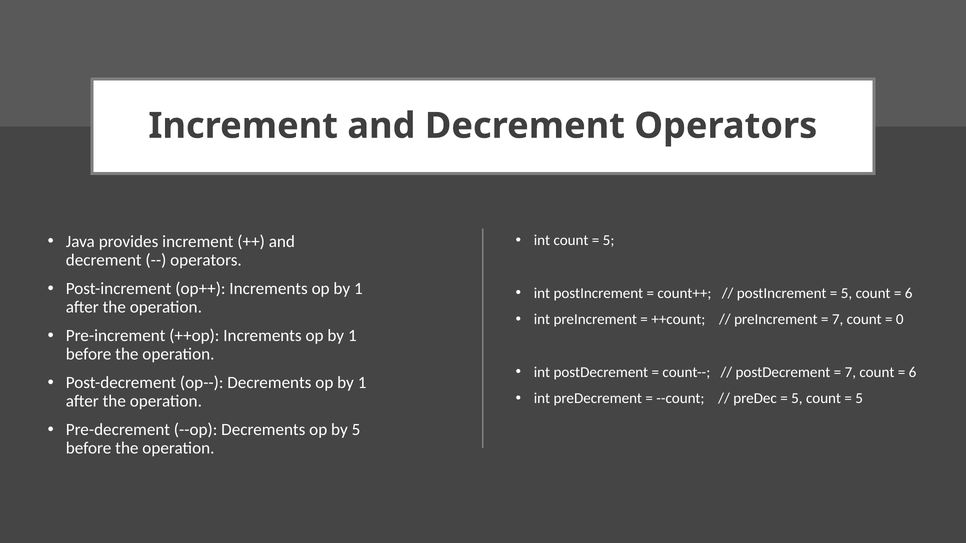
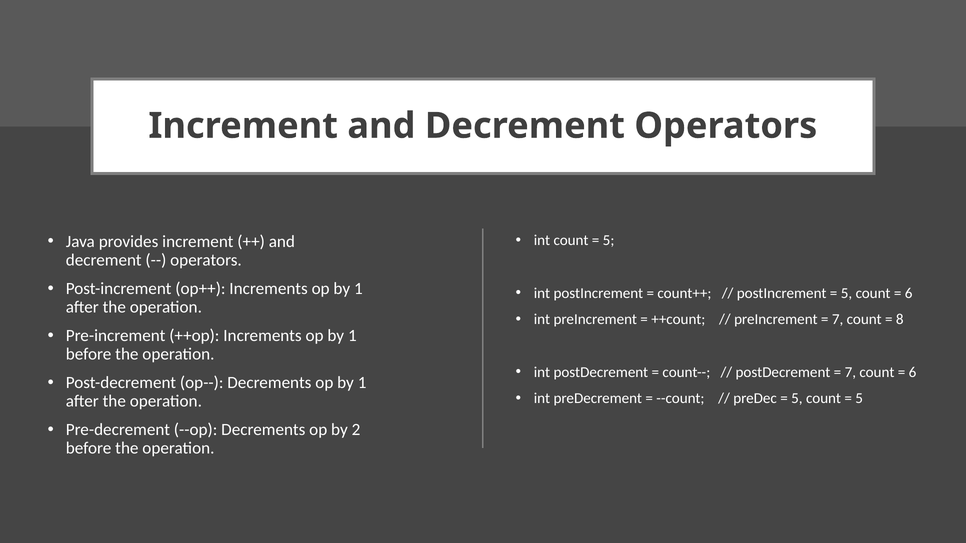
0: 0 -> 8 (900, 320)
by 5: 5 -> 2 (356, 430)
